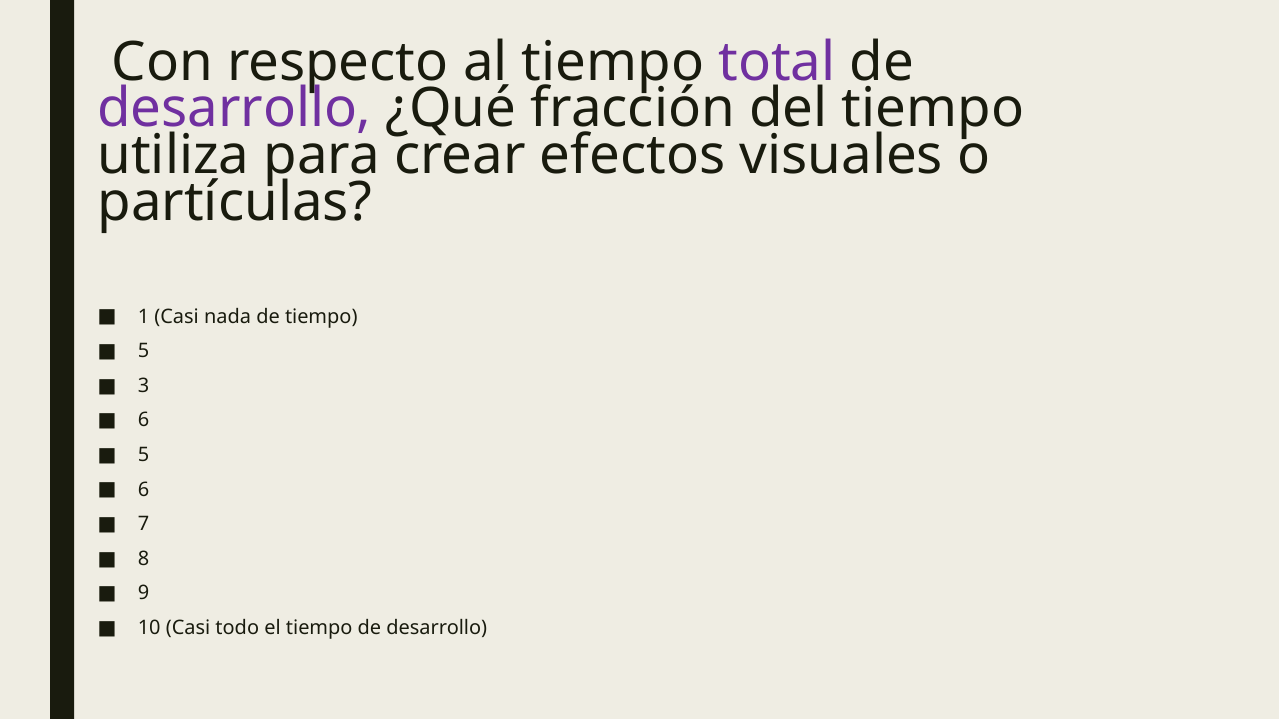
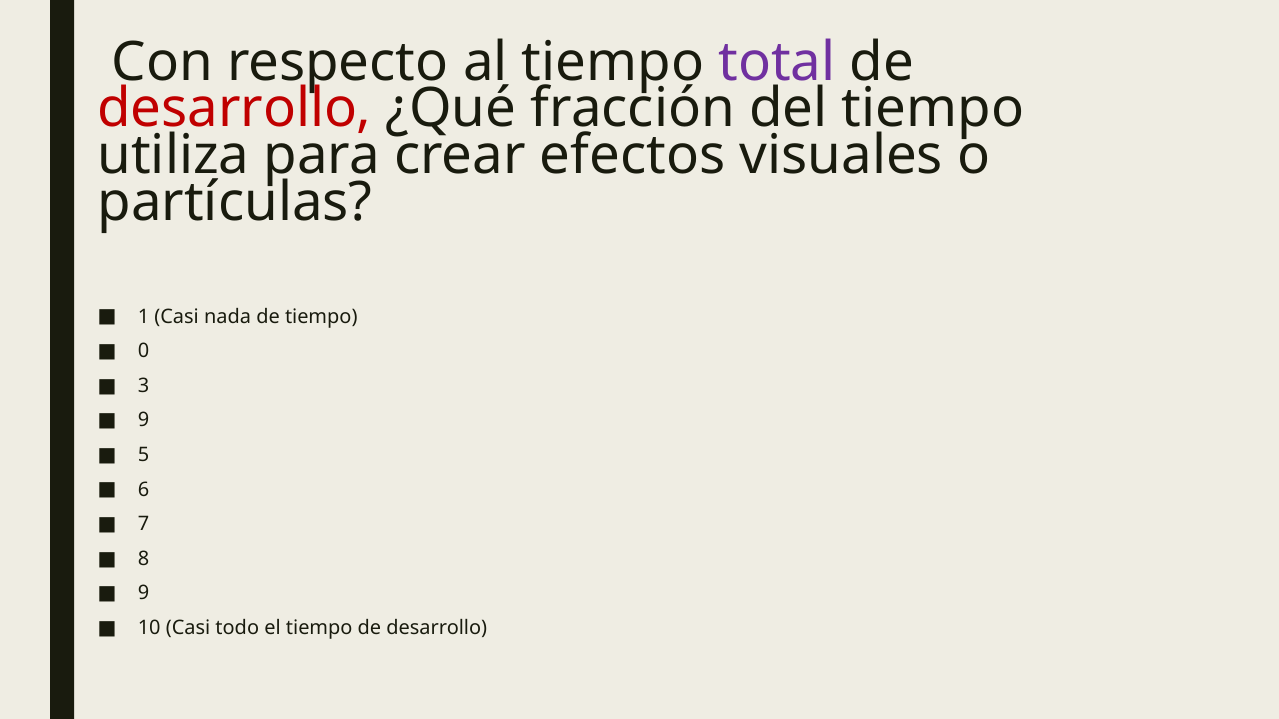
desarrollo colour: purple -> red (235, 109)
5: 5 -> 0 (144, 351)
6: 6 -> 9 (144, 421)
